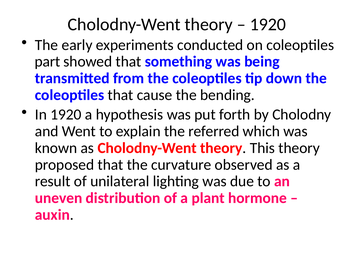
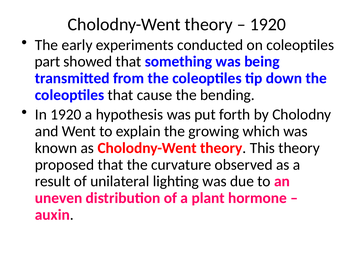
referred: referred -> growing (214, 131)
